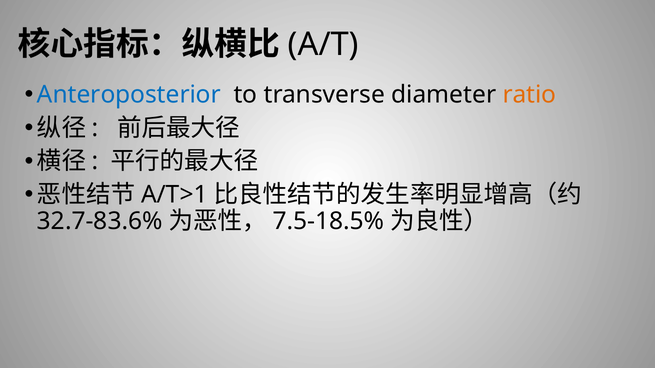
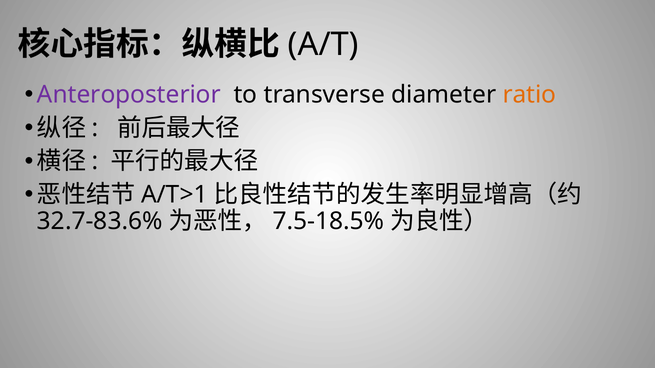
Anteroposterior colour: blue -> purple (129, 95)
